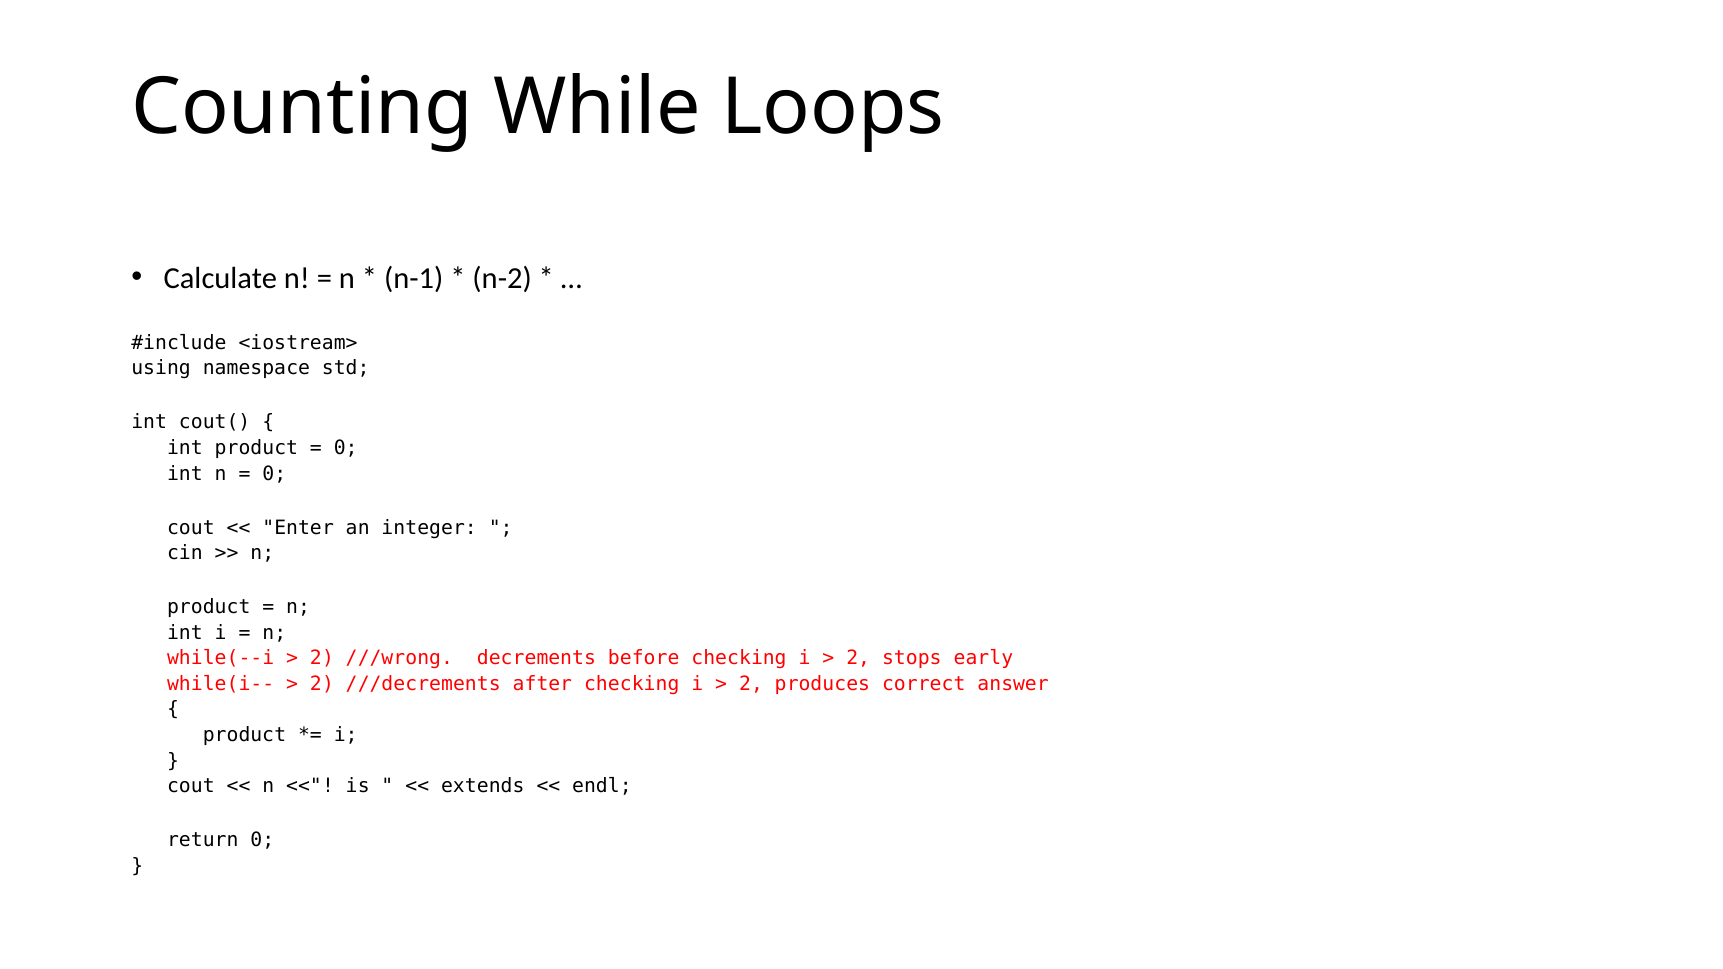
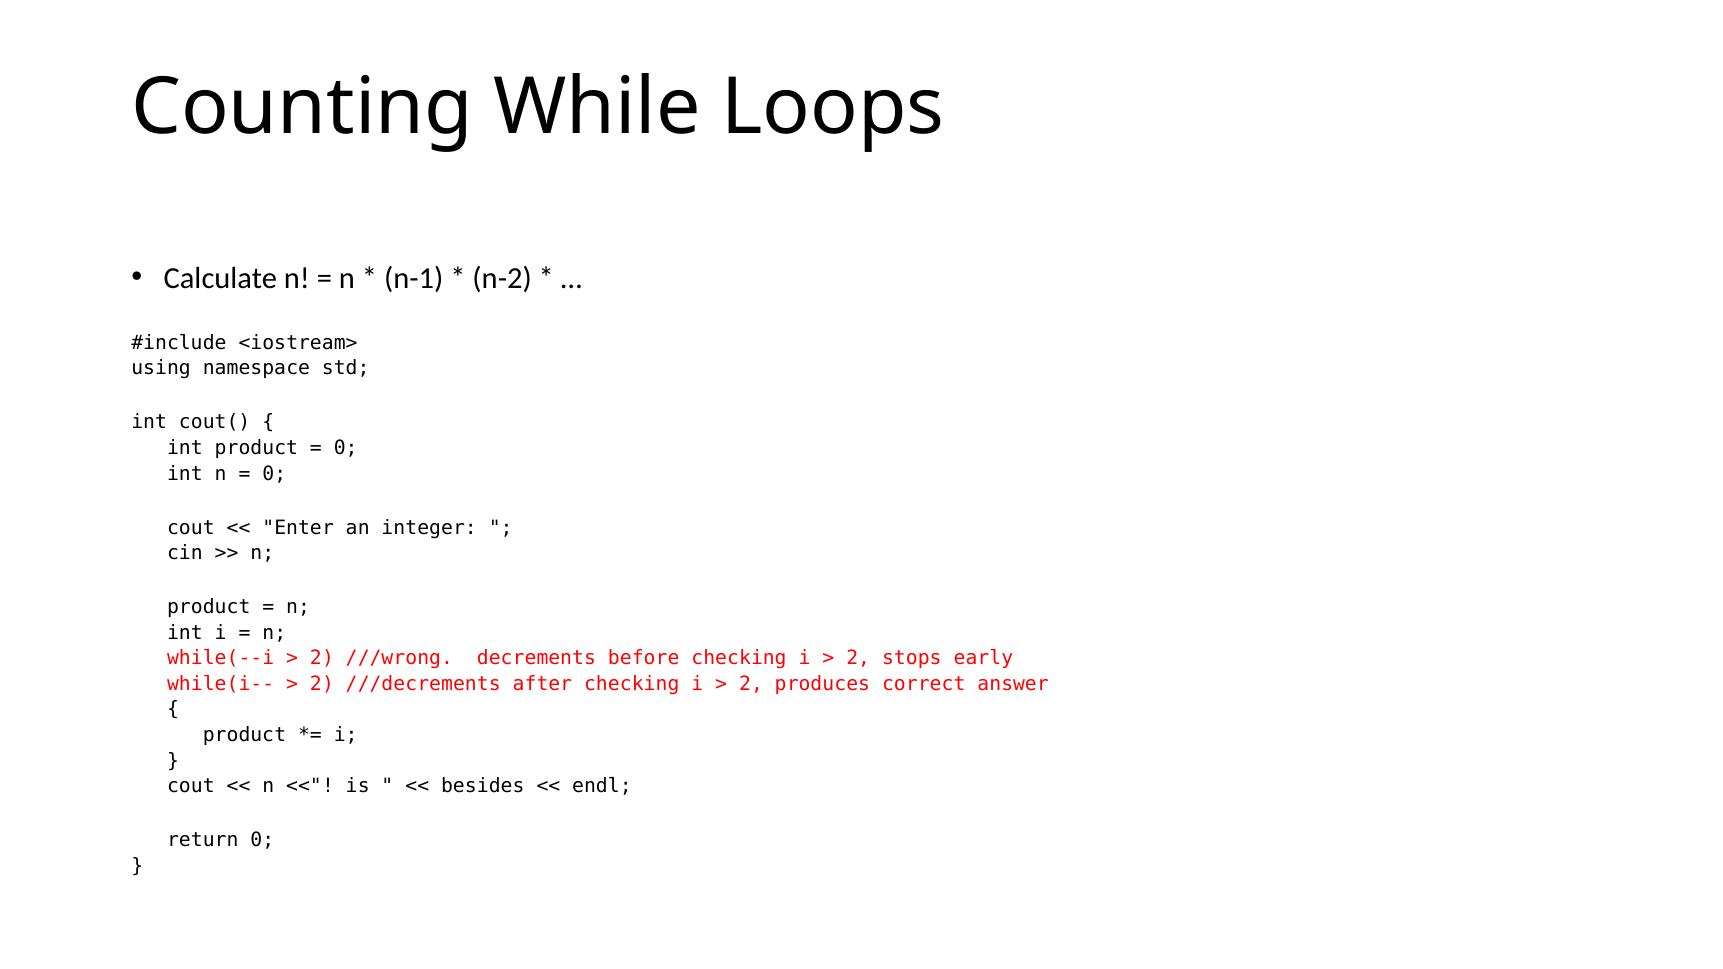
extends: extends -> besides (483, 786)
